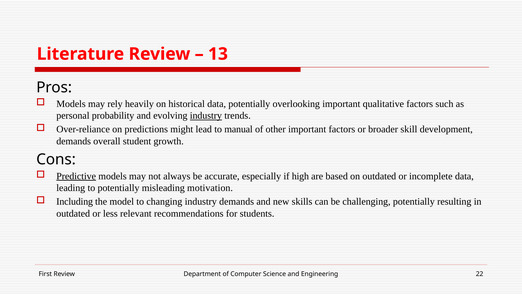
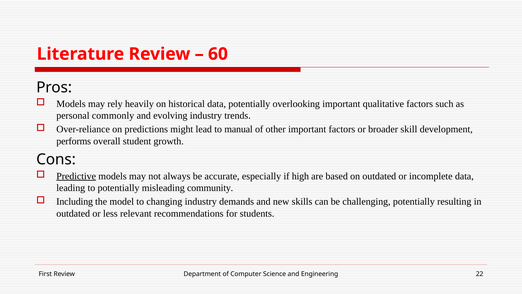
13: 13 -> 60 (218, 54)
probability: probability -> commonly (113, 116)
industry underline: present -> none (206, 116)
demands: demands -> performs (74, 141)
motivation: motivation -> community (210, 188)
